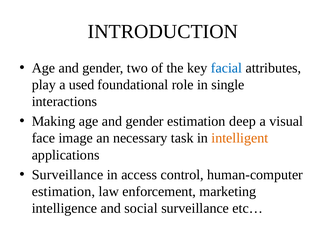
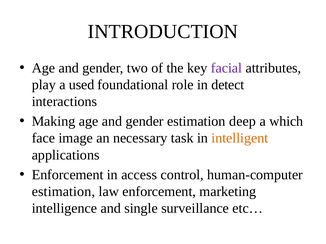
facial colour: blue -> purple (226, 68)
single: single -> detect (228, 85)
visual: visual -> which (286, 122)
Surveillance: Surveillance -> Enforcement (68, 175)
social: social -> single (141, 209)
